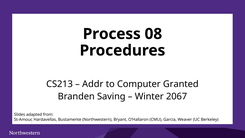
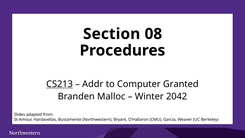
Process: Process -> Section (112, 34)
CS213 underline: none -> present (60, 84)
Saving: Saving -> Malloc (111, 96)
2067: 2067 -> 2042 (177, 96)
